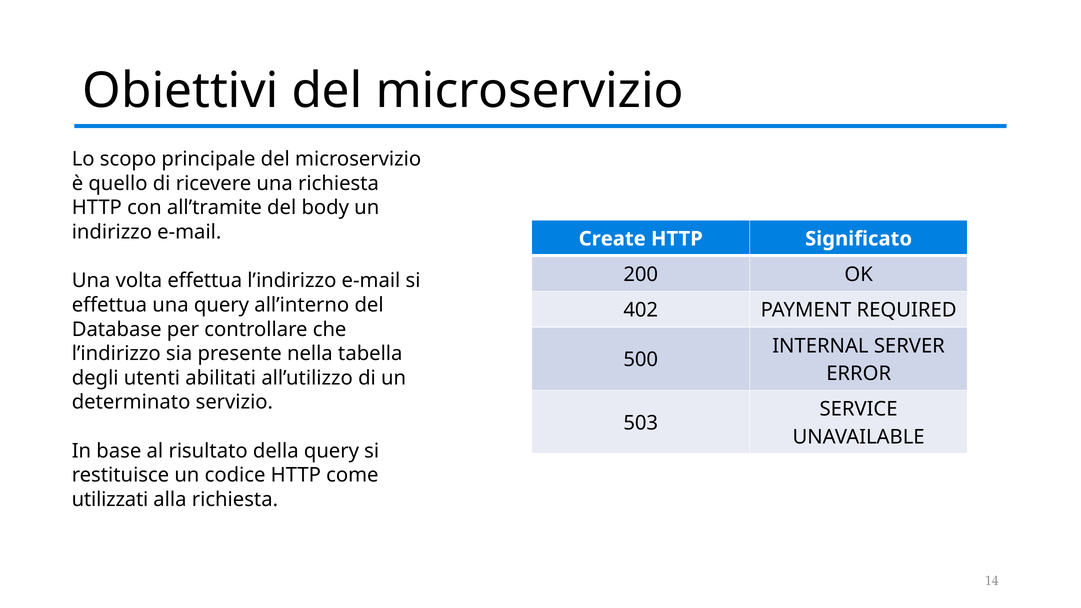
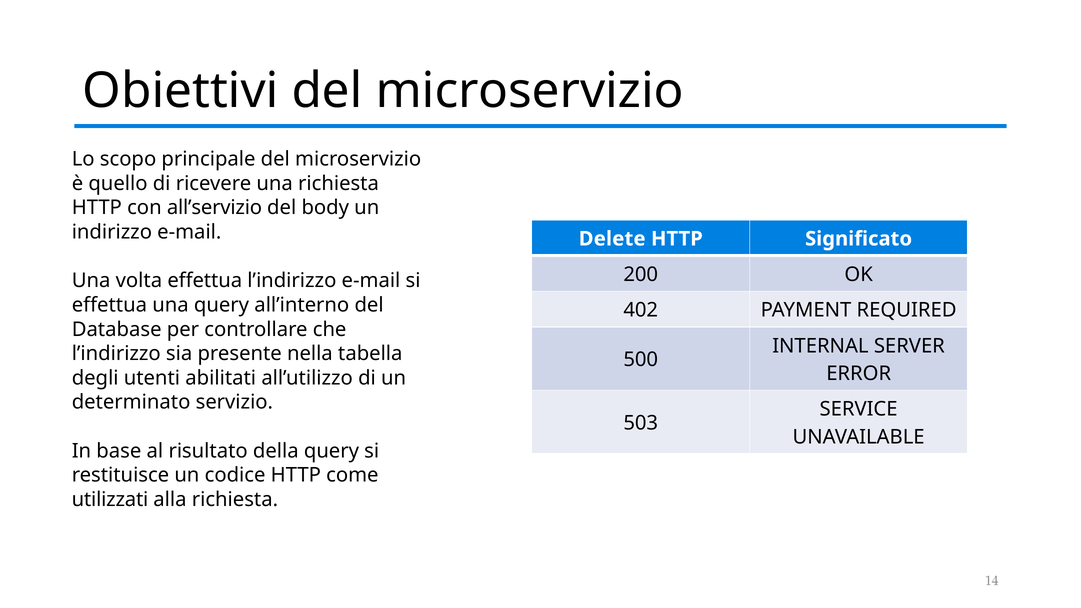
all’tramite: all’tramite -> all’servizio (214, 208)
Create: Create -> Delete (612, 239)
